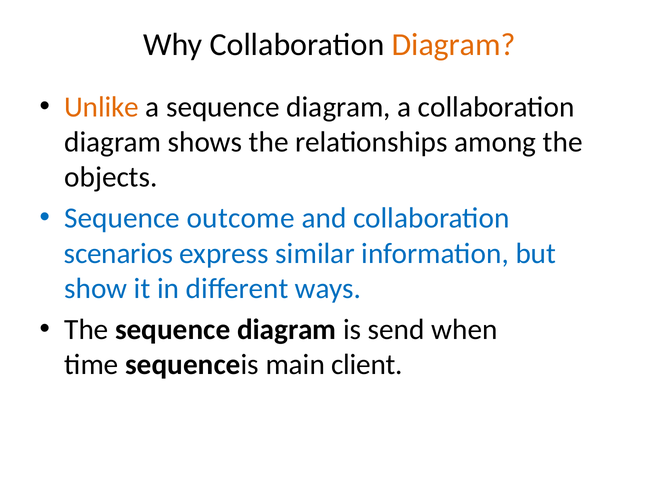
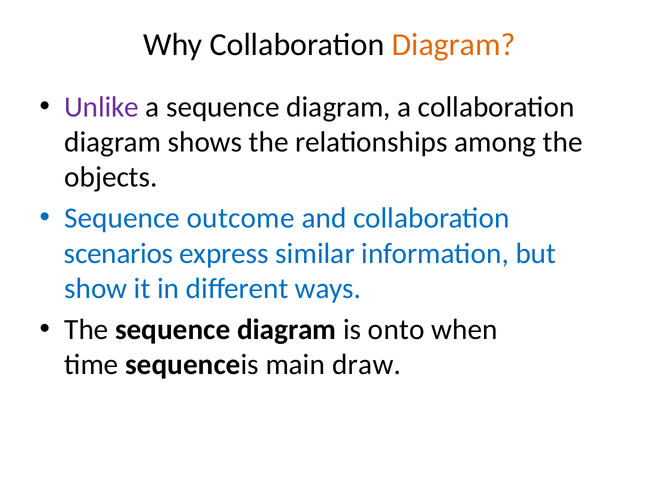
Unlike colour: orange -> purple (102, 107)
send: send -> onto (396, 330)
client: client -> draw (367, 365)
